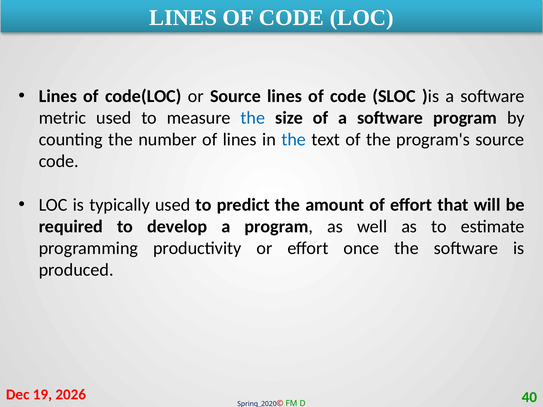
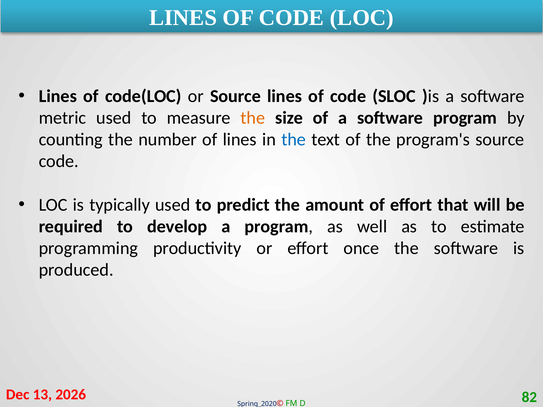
the colour: blue -> orange (253, 118)
19: 19 -> 13 (42, 395)
40: 40 -> 82 (529, 397)
